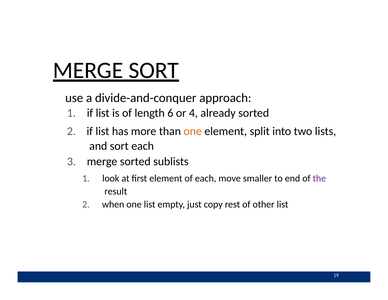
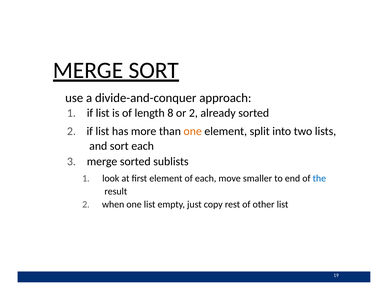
6: 6 -> 8 (170, 113)
or 4: 4 -> 2 (193, 113)
the colour: purple -> blue (319, 178)
